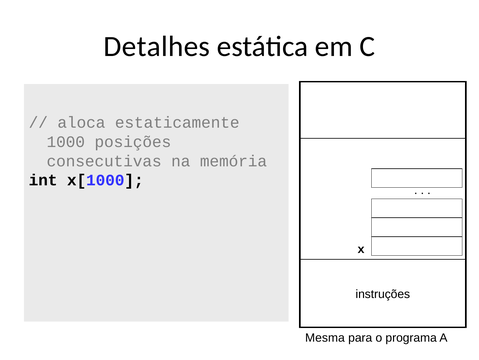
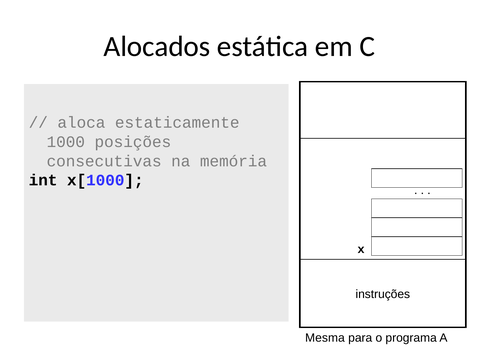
Detalhes: Detalhes -> Alocados (157, 46)
